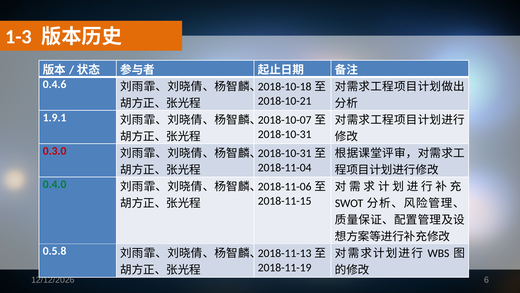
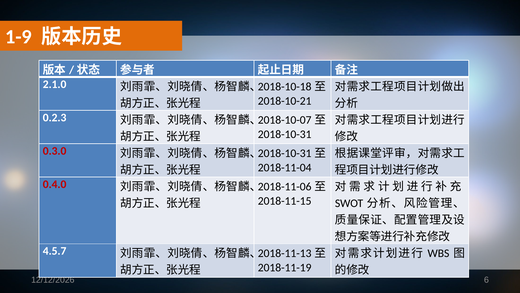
1-3: 1-3 -> 1-9 (18, 37)
0.4.6: 0.4.6 -> 2.1.0 (55, 84)
1.9.1: 1.9.1 -> 0.2.3 (55, 117)
0.4.0 colour: green -> red (55, 184)
0.5.8: 0.5.8 -> 4.5.7 (55, 251)
